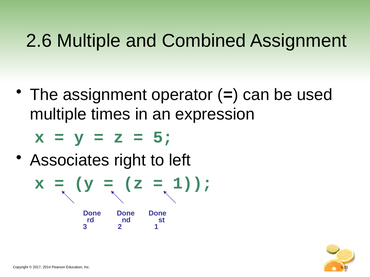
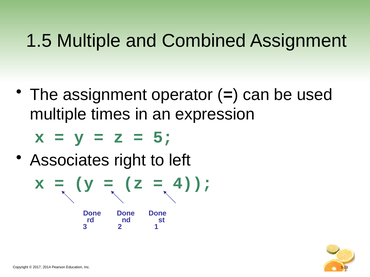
2.6: 2.6 -> 1.5 (39, 41)
1: 1 -> 4 (193, 184)
